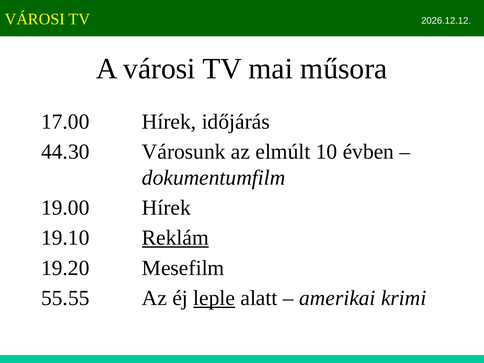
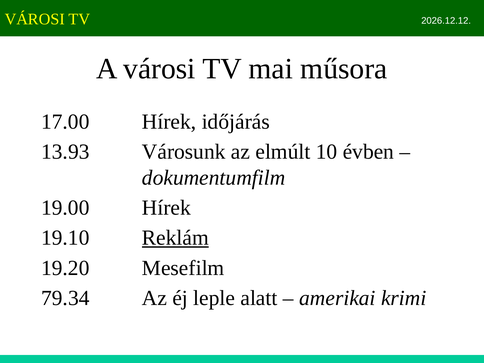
44.30: 44.30 -> 13.93 (65, 152)
55.55: 55.55 -> 79.34 (65, 298)
leple underline: present -> none (214, 298)
